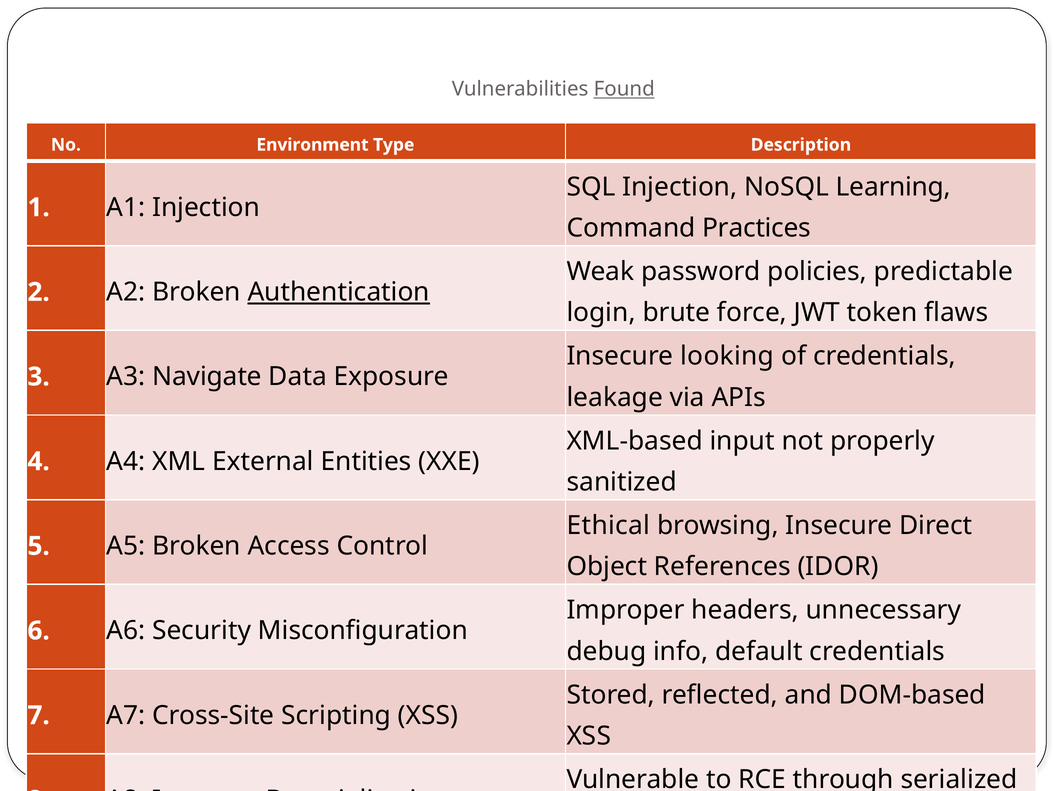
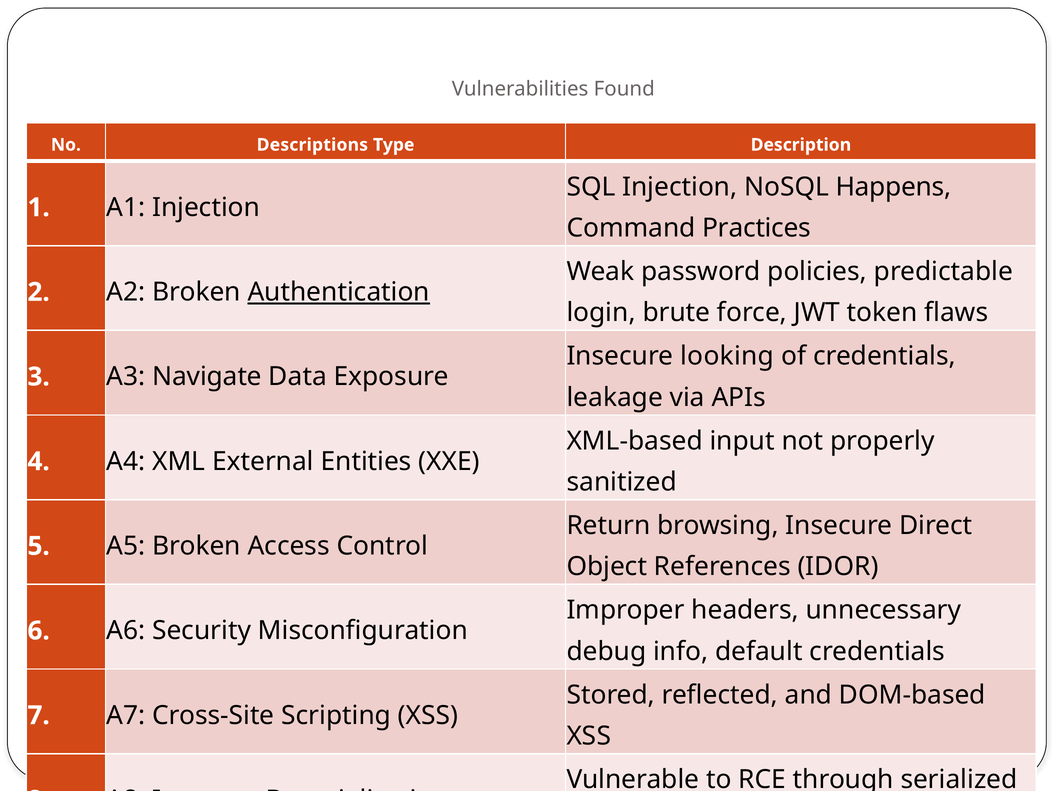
Found underline: present -> none (624, 89)
Environment: Environment -> Descriptions (312, 145)
Learning: Learning -> Happens (893, 187)
Ethical: Ethical -> Return (609, 525)
